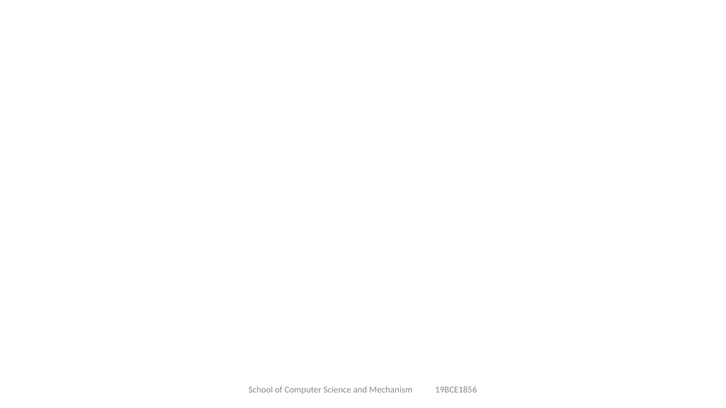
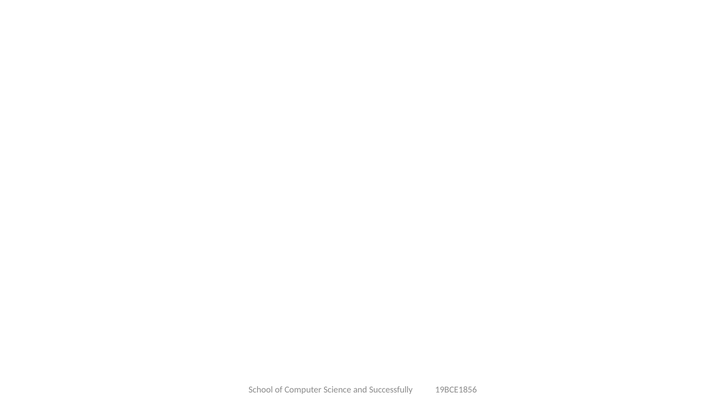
Mechanism: Mechanism -> Successfully (391, 390)
